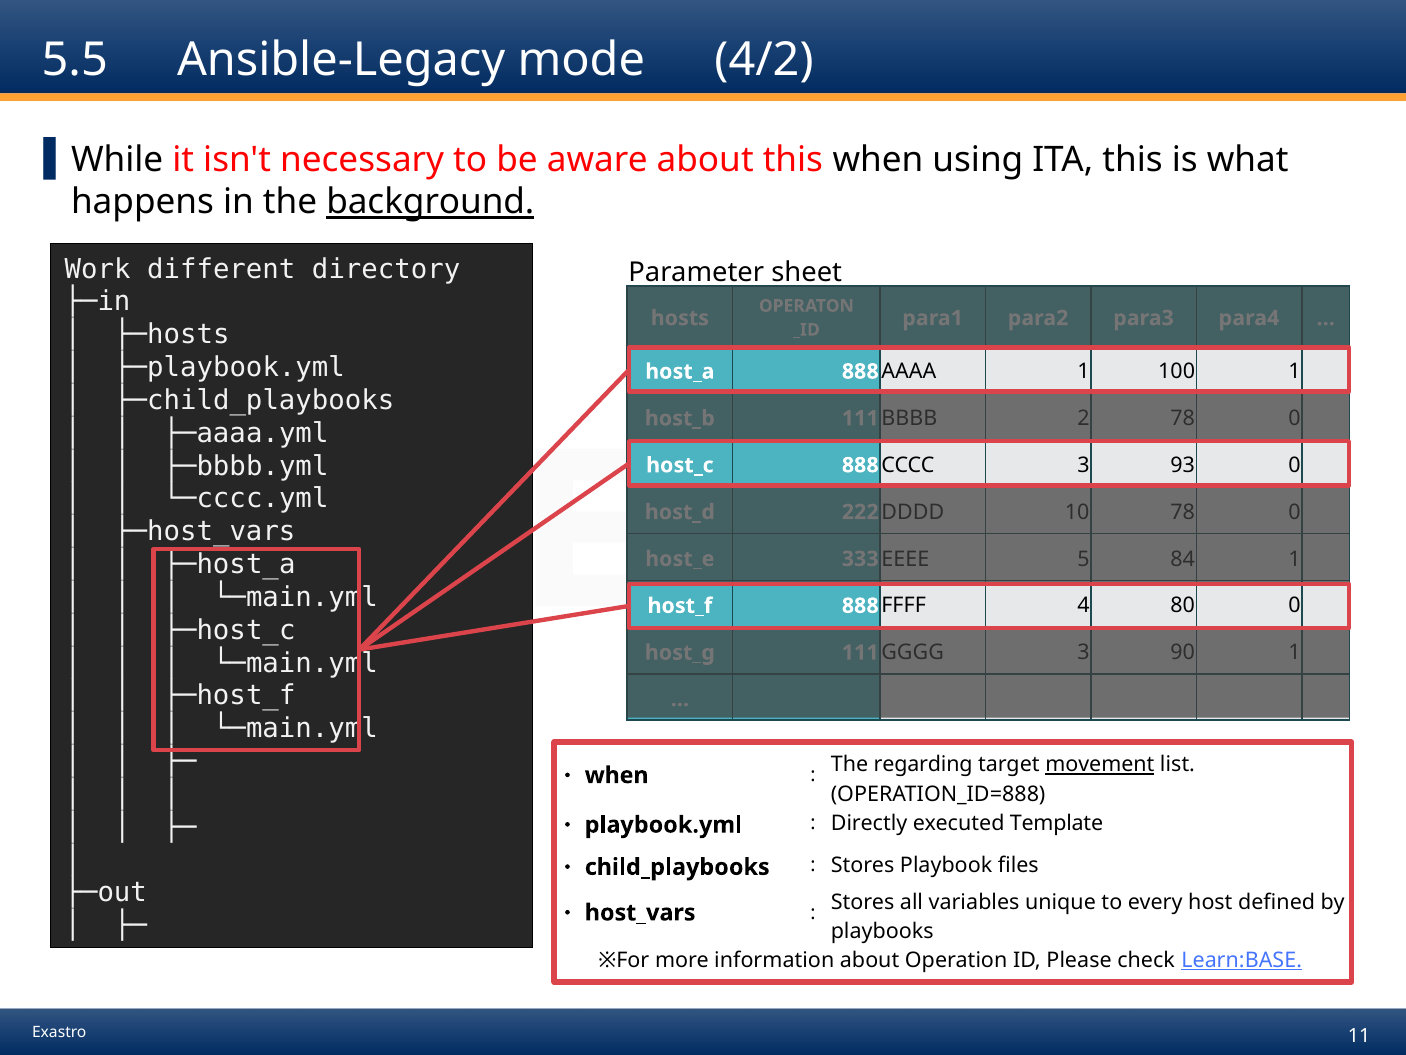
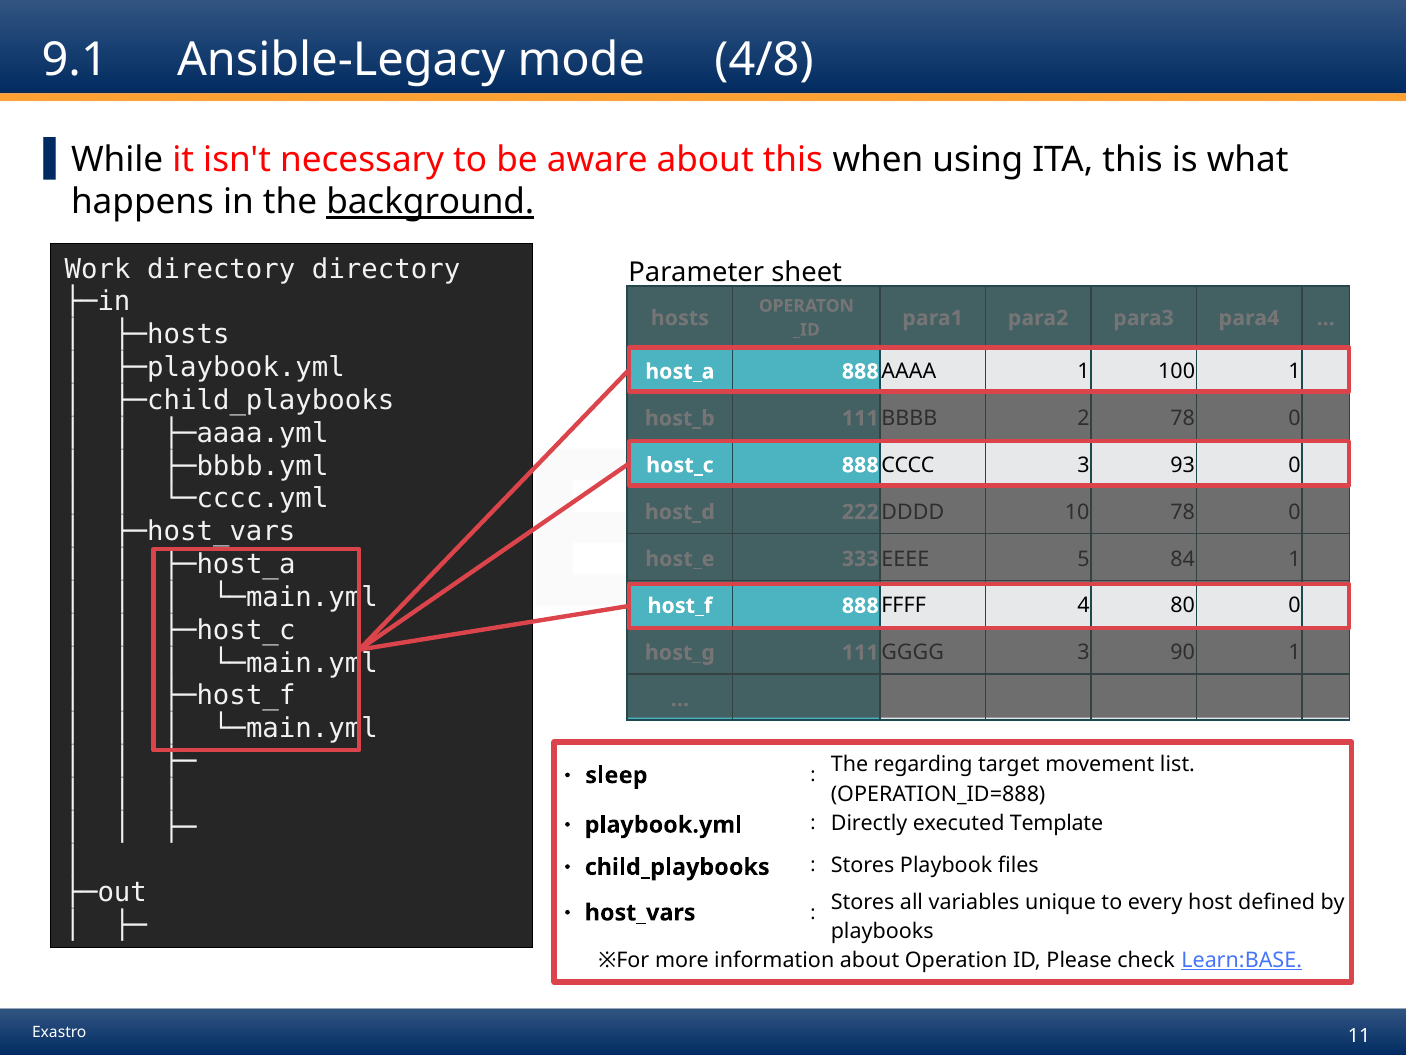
5.5: 5.5 -> 9.1 (75, 60)
4/2: 4/2 -> 4/8 (764, 60)
Work different: different -> directory (221, 269)
when: when -> sleep (616, 775)
movement underline: present -> none (1100, 764)
